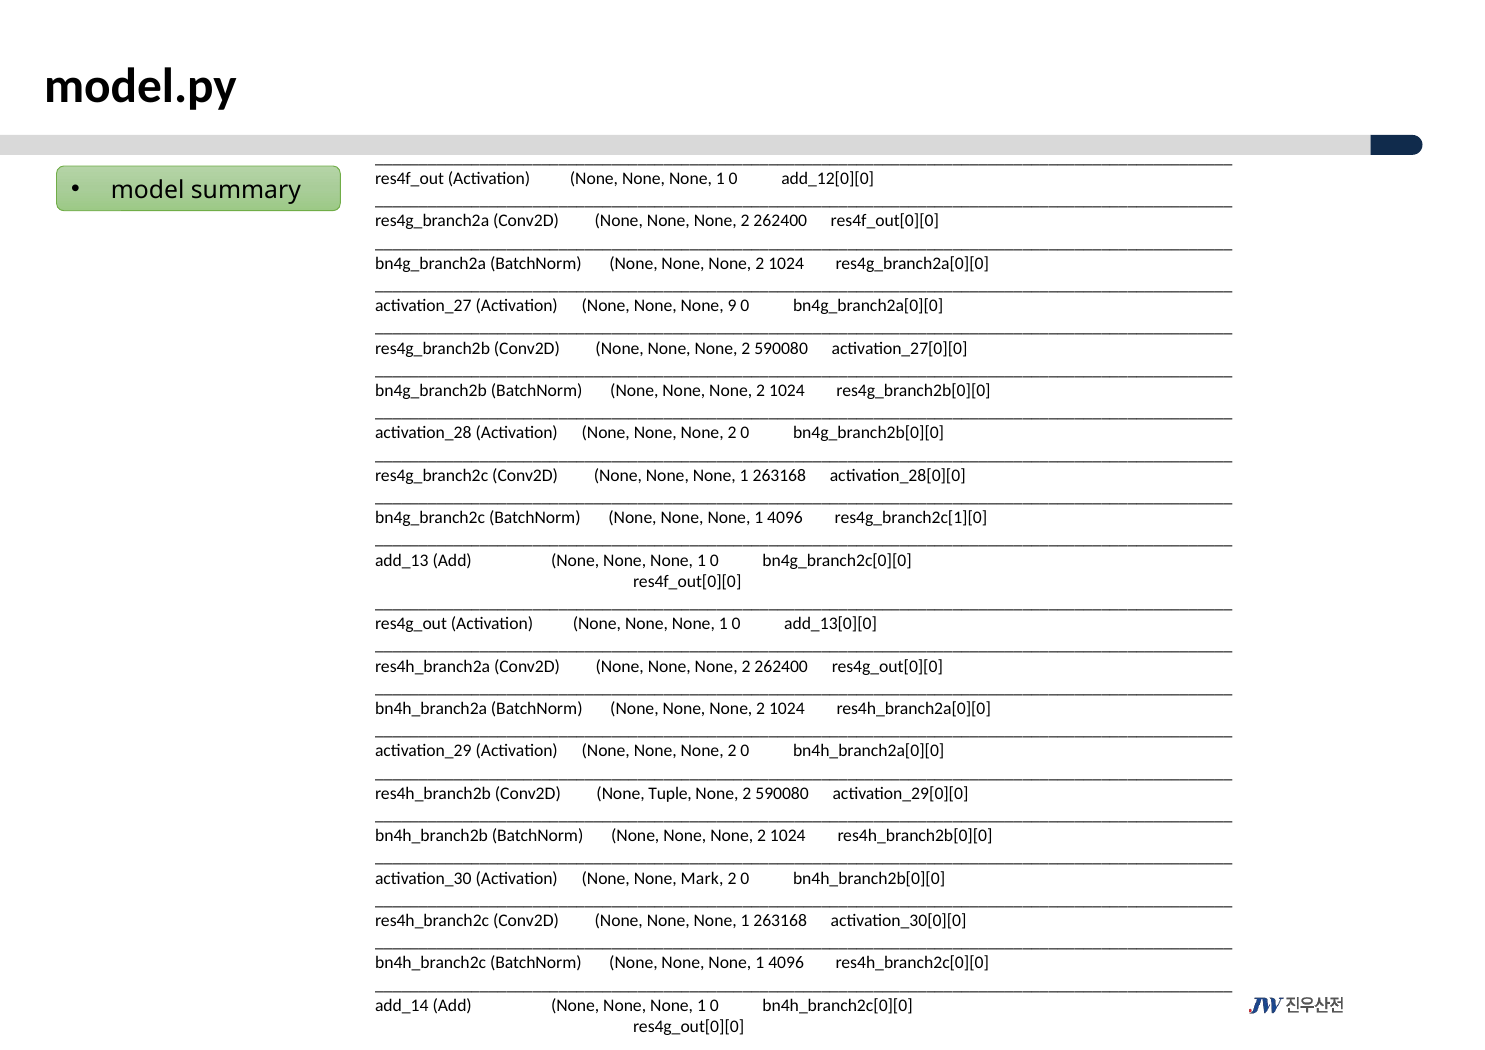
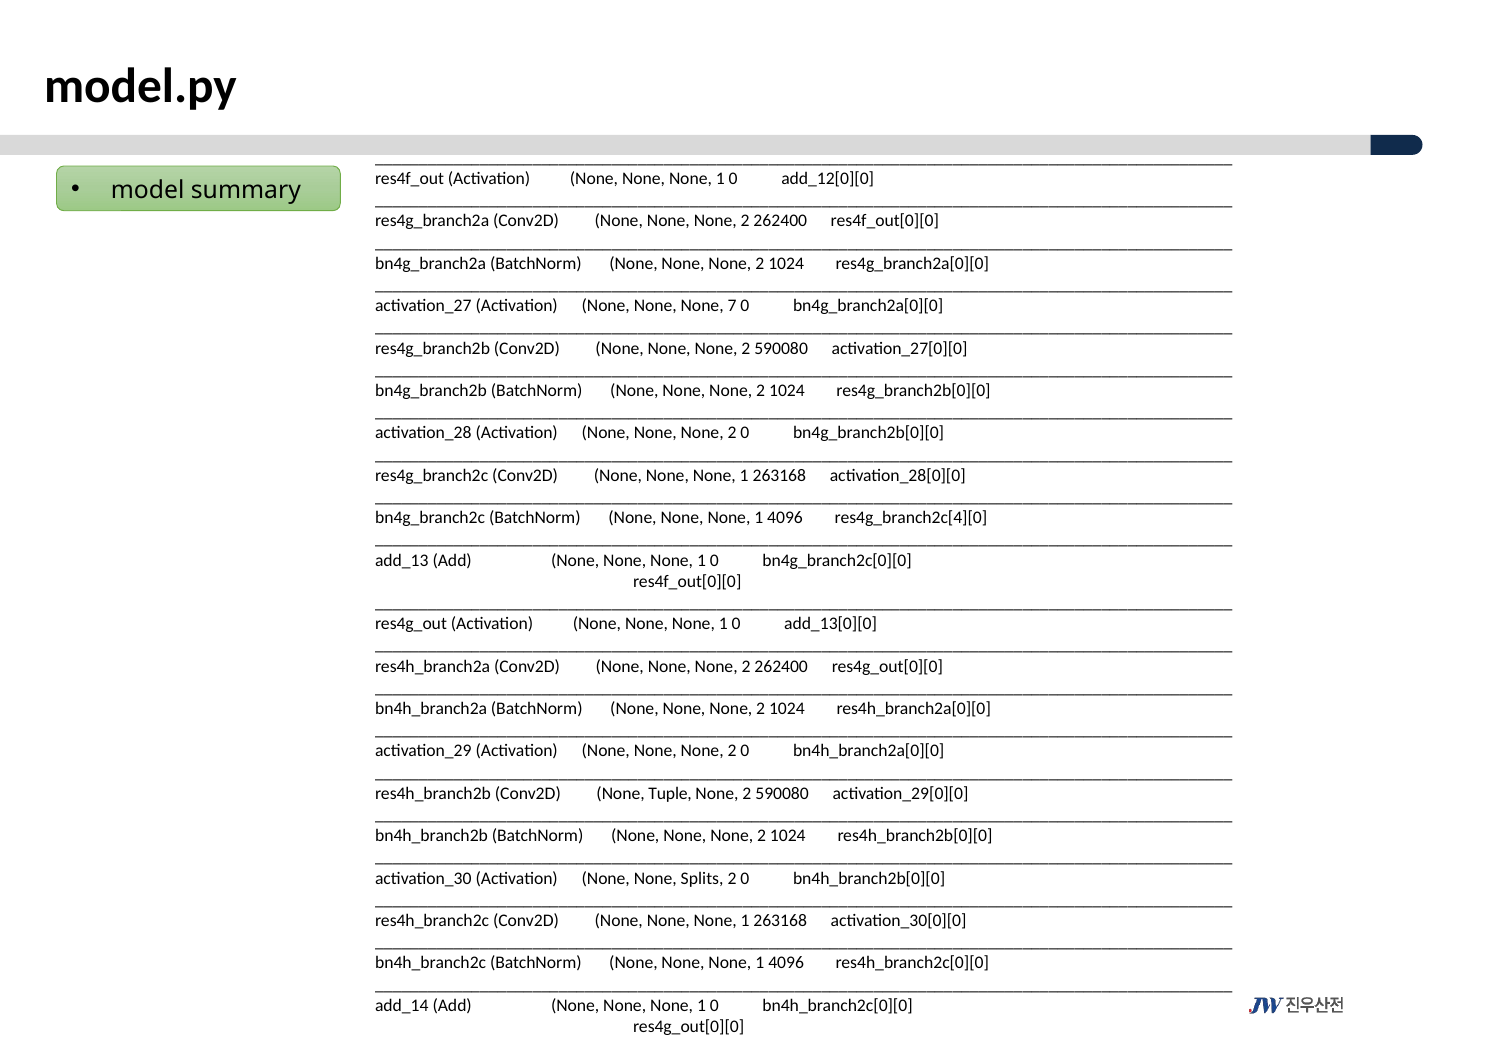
9: 9 -> 7 (732, 306)
res4g_branch2c[1][0: res4g_branch2c[1][0 -> res4g_branch2c[4][0 (911, 518)
Mark: Mark -> Splits (702, 878)
